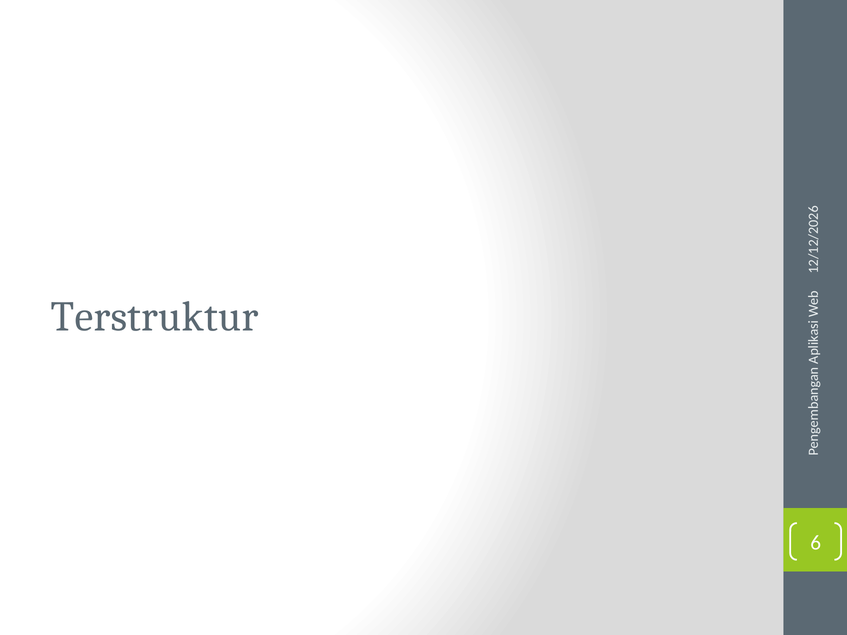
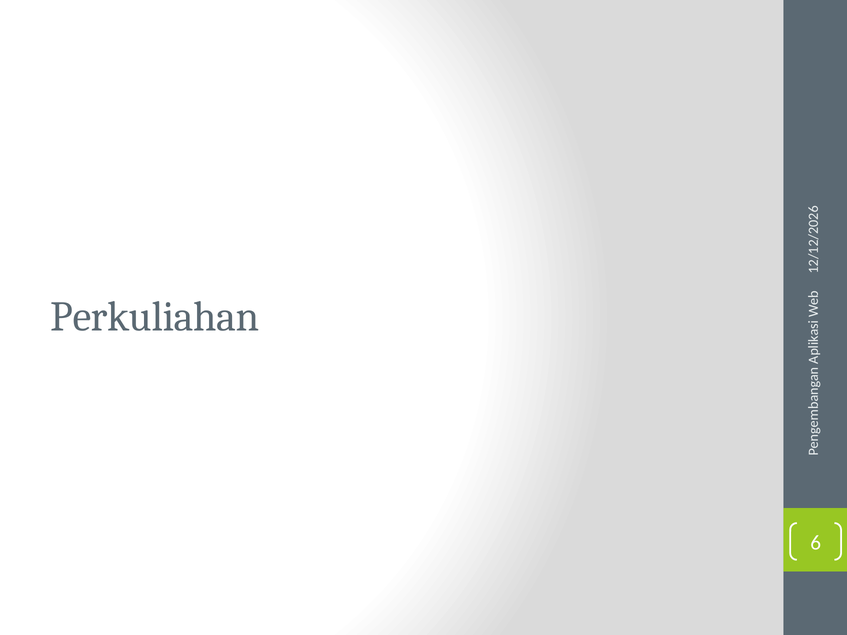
Terstruktur: Terstruktur -> Perkuliahan (155, 317)
